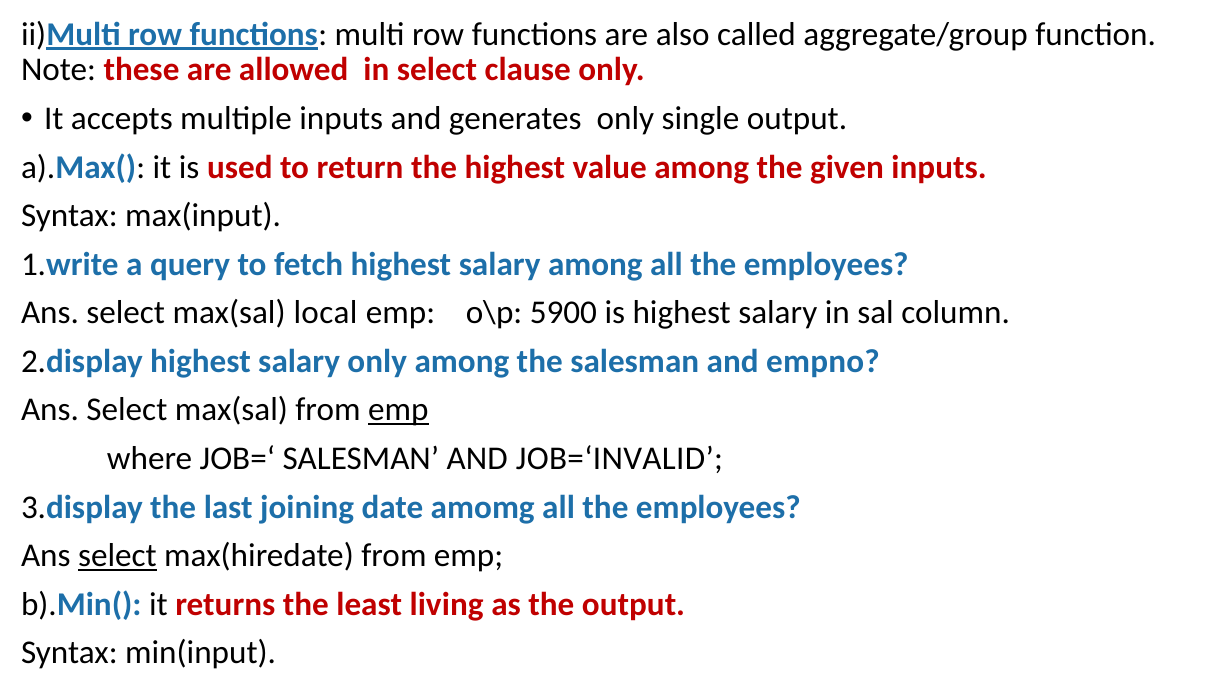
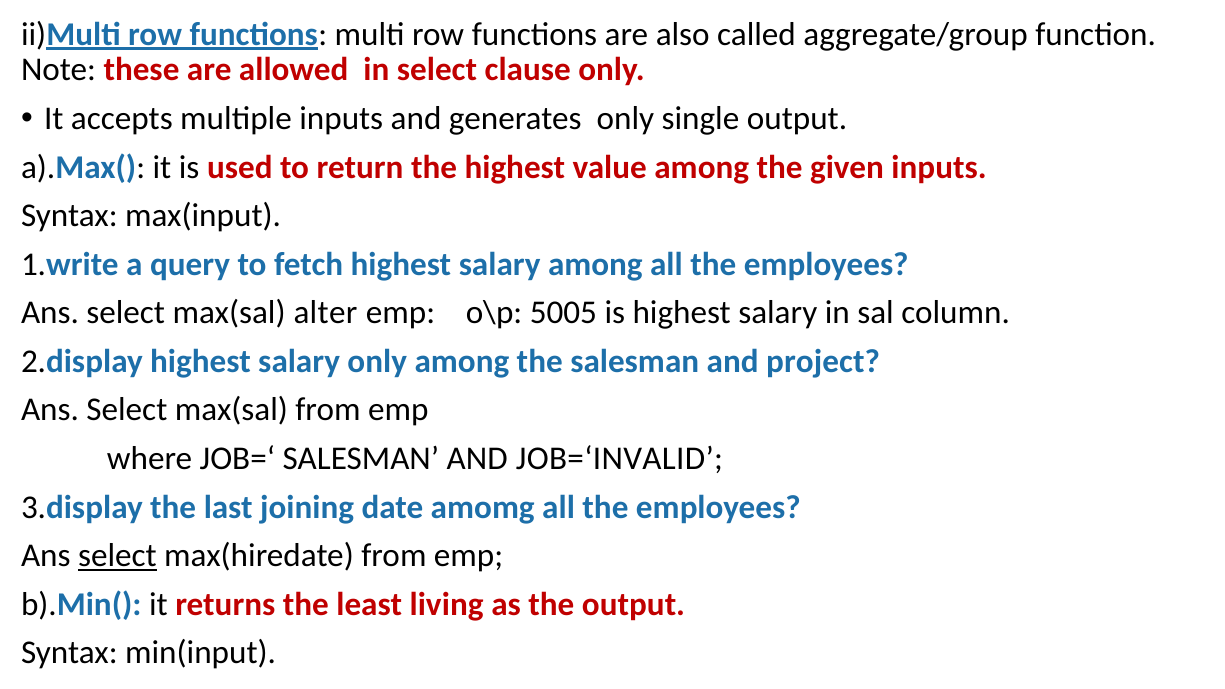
local: local -> alter (325, 313)
5900: 5900 -> 5005 (563, 313)
empno: empno -> project (823, 361)
emp underline: present -> none (398, 410)
